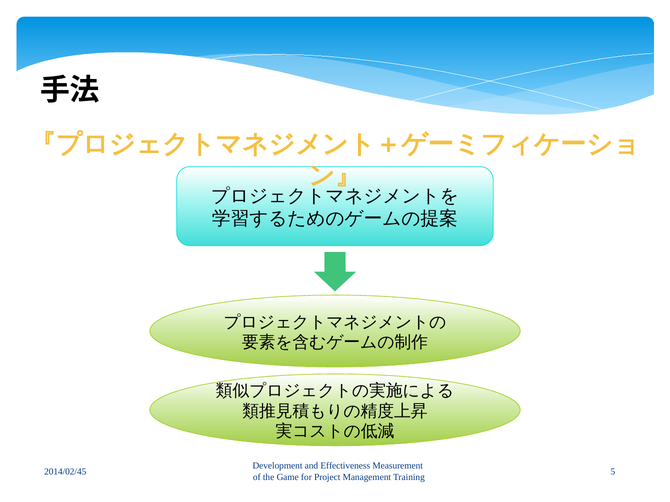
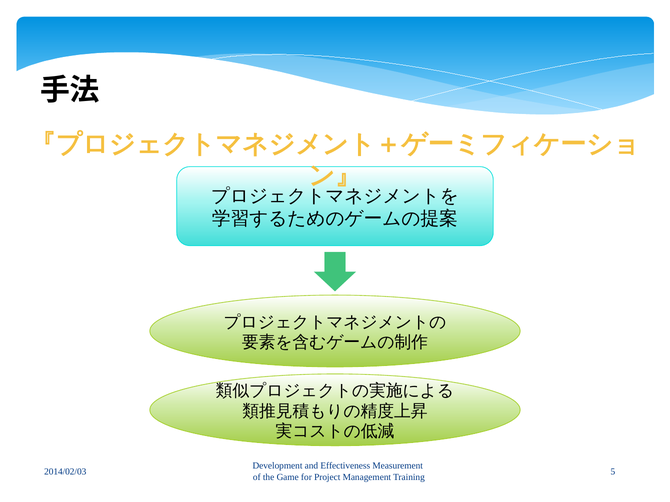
2014/02/45: 2014/02/45 -> 2014/02/03 (65, 472)
